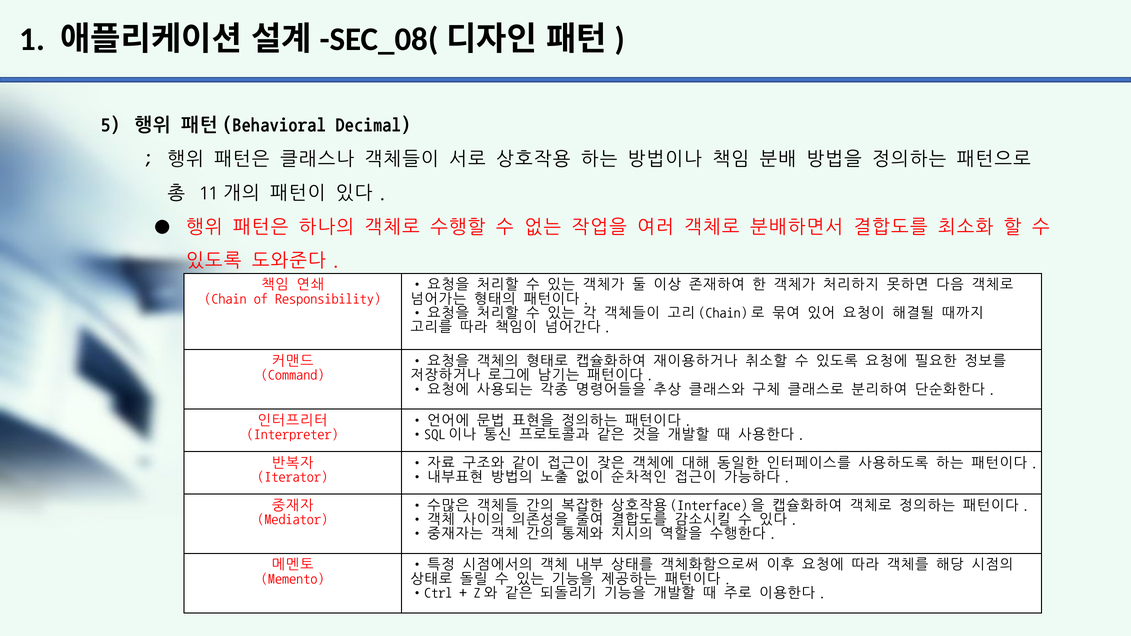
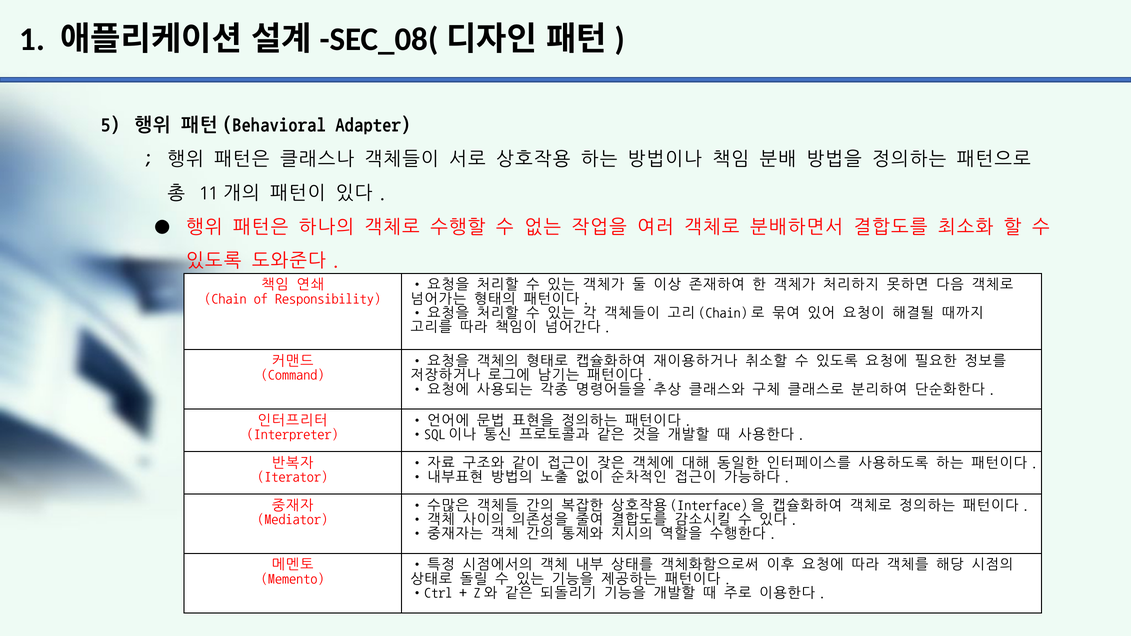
Decimal: Decimal -> Adapter (373, 125)
